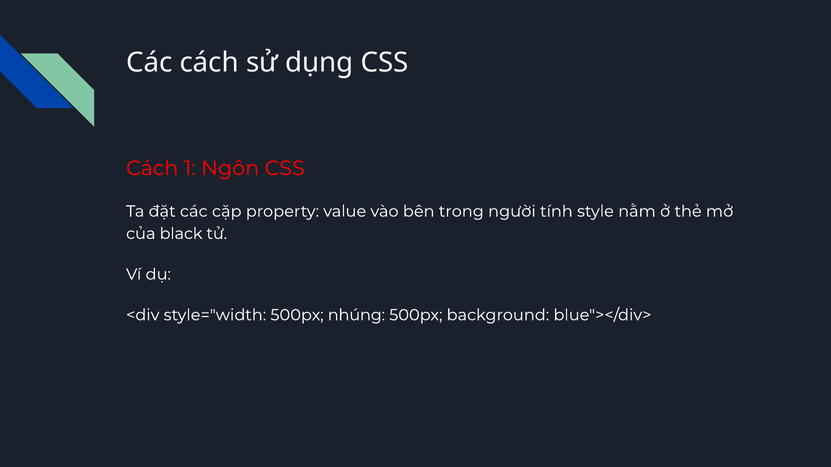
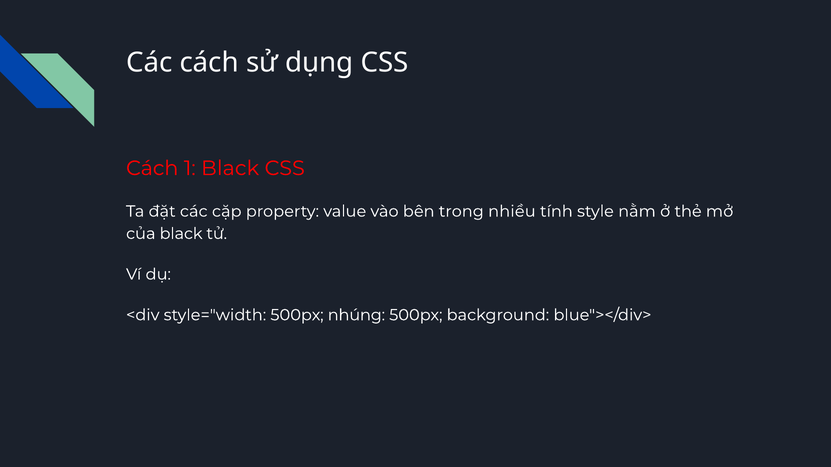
1 Ngôn: Ngôn -> Black (230, 168)
người: người -> nhiều (512, 212)
